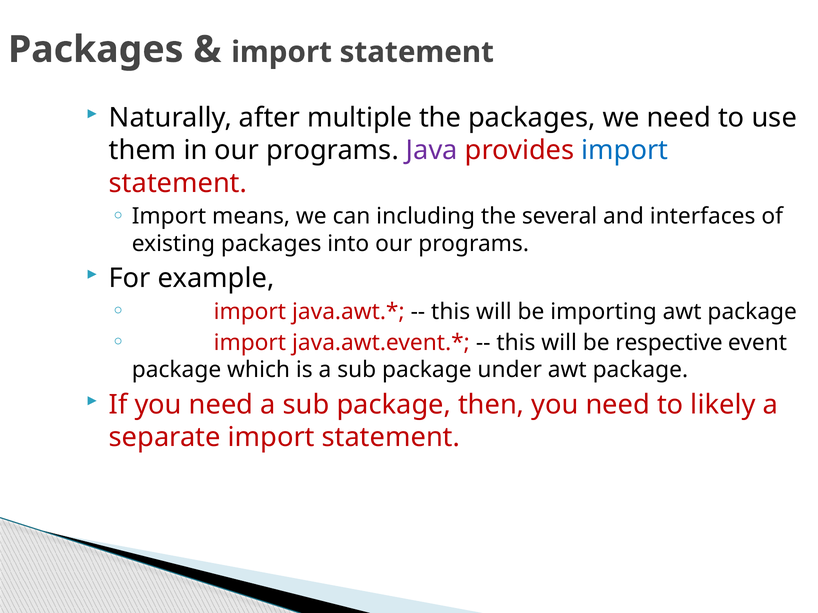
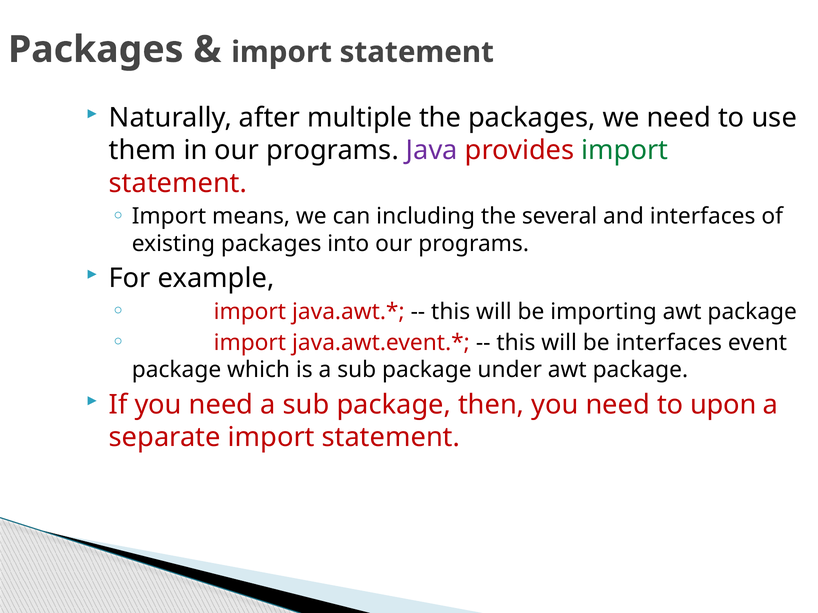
import colour: blue -> green (625, 150)
be respective: respective -> interfaces (669, 343)
likely: likely -> upon (723, 405)
